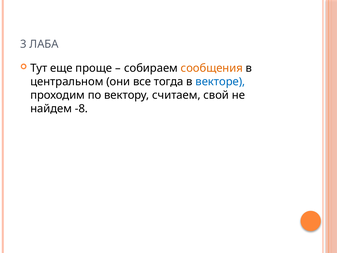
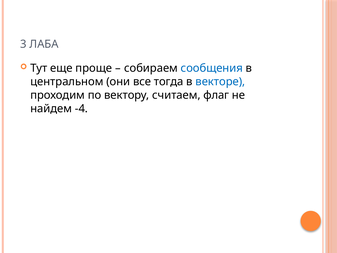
сообщения colour: orange -> blue (212, 68)
свой: свой -> флаг (216, 95)
-8: -8 -> -4 (81, 109)
